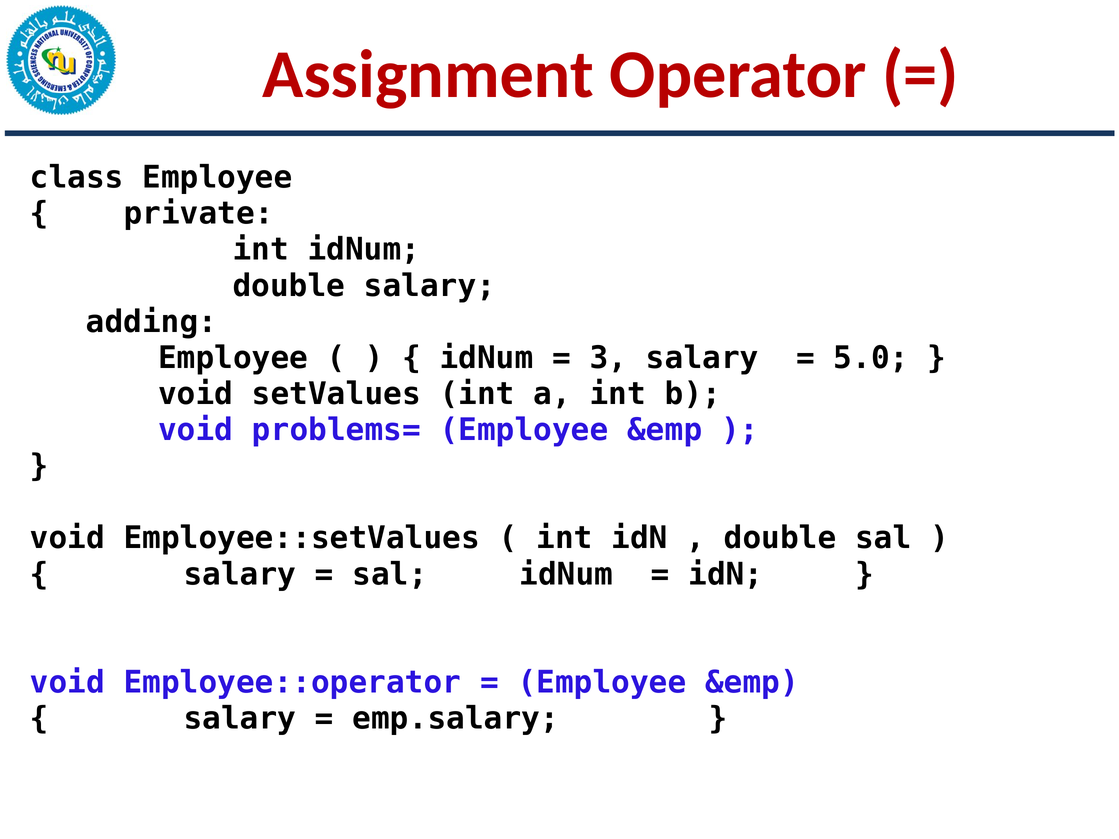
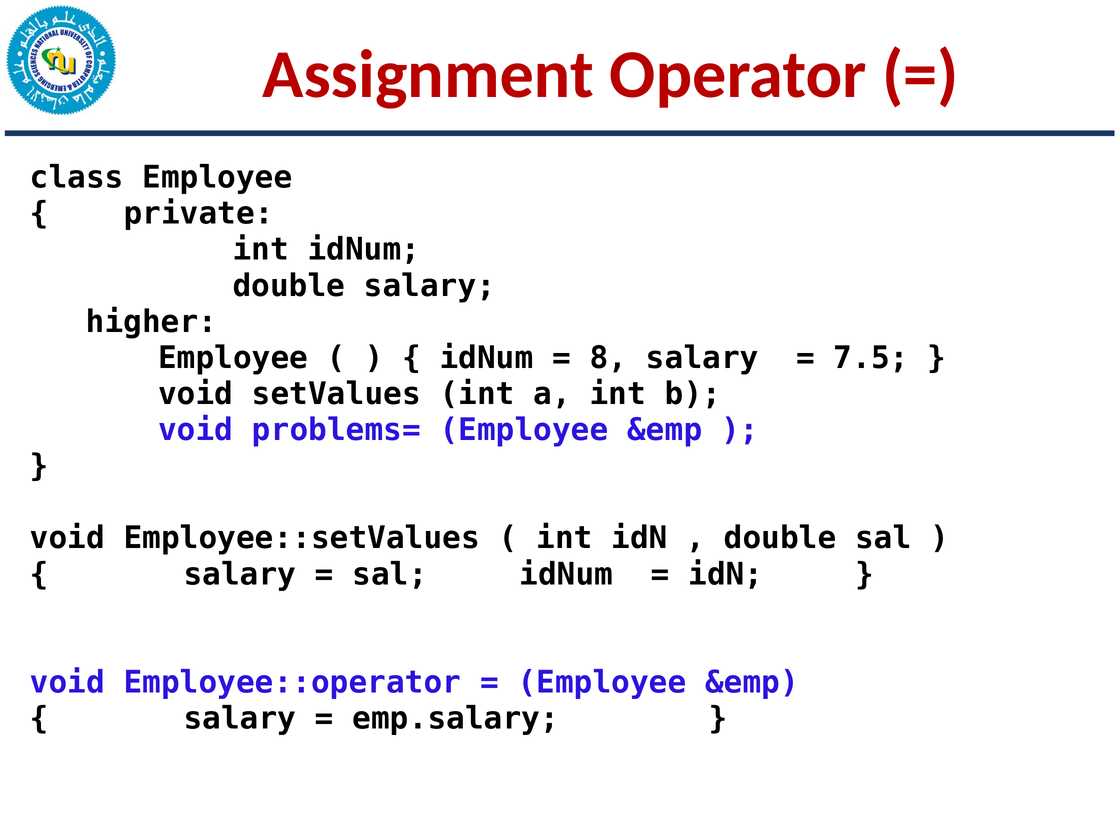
adding: adding -> higher (151, 322)
3: 3 -> 8 (608, 358)
5.0: 5.0 -> 7.5 (871, 358)
